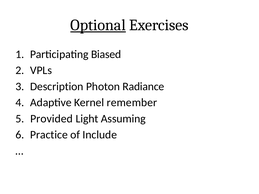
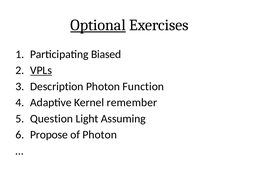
VPLs underline: none -> present (41, 70)
Radiance: Radiance -> Function (143, 87)
Provided: Provided -> Question (52, 119)
Practice: Practice -> Propose (49, 135)
of Include: Include -> Photon (100, 135)
